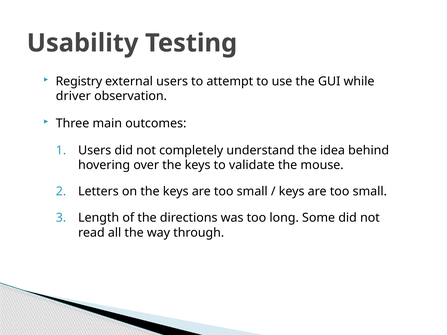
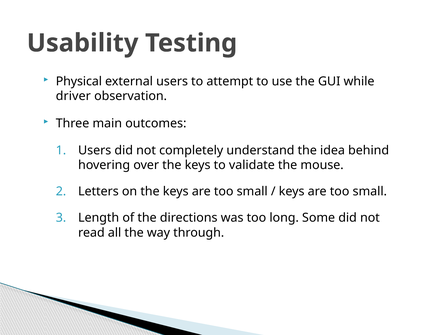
Registry: Registry -> Physical (79, 81)
